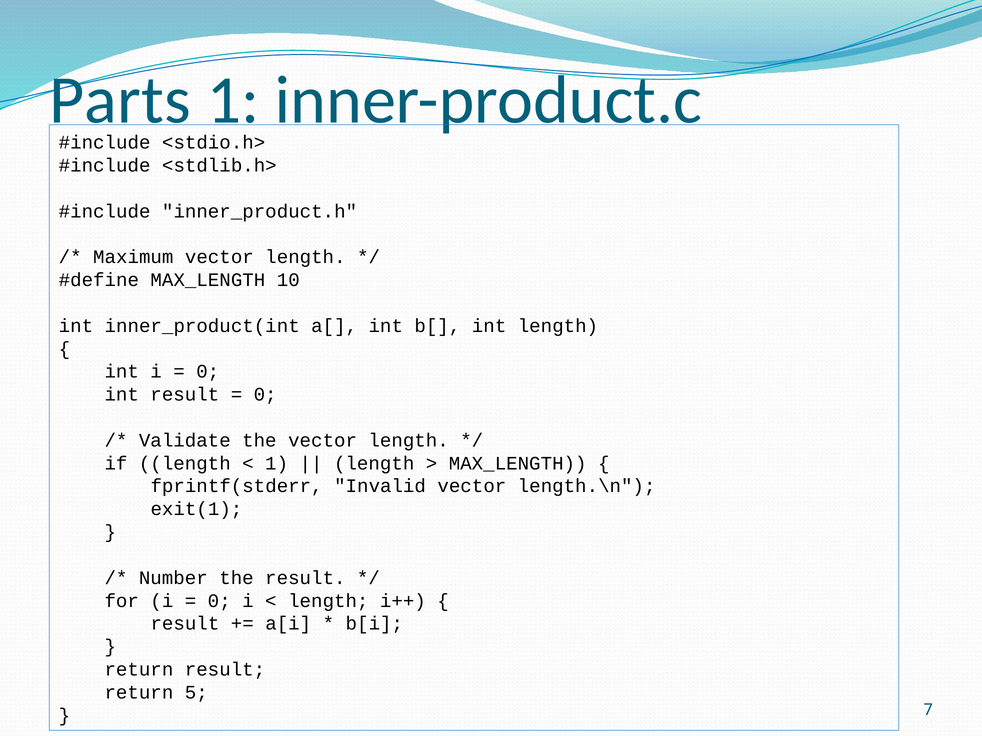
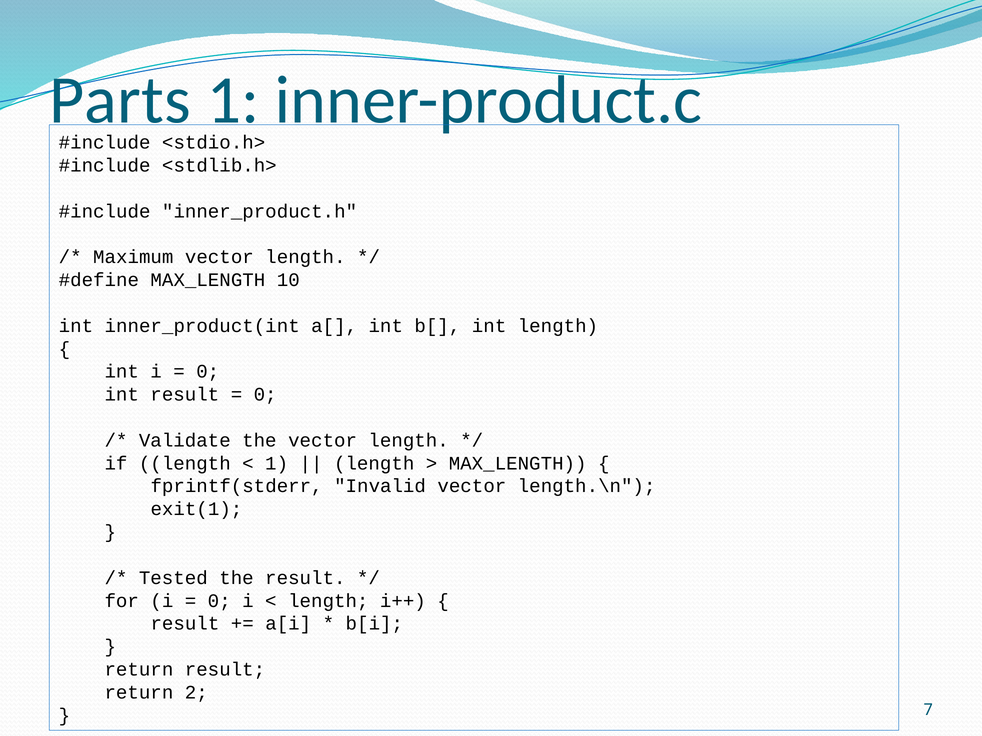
Number: Number -> Tested (173, 578)
5: 5 -> 2 (196, 693)
